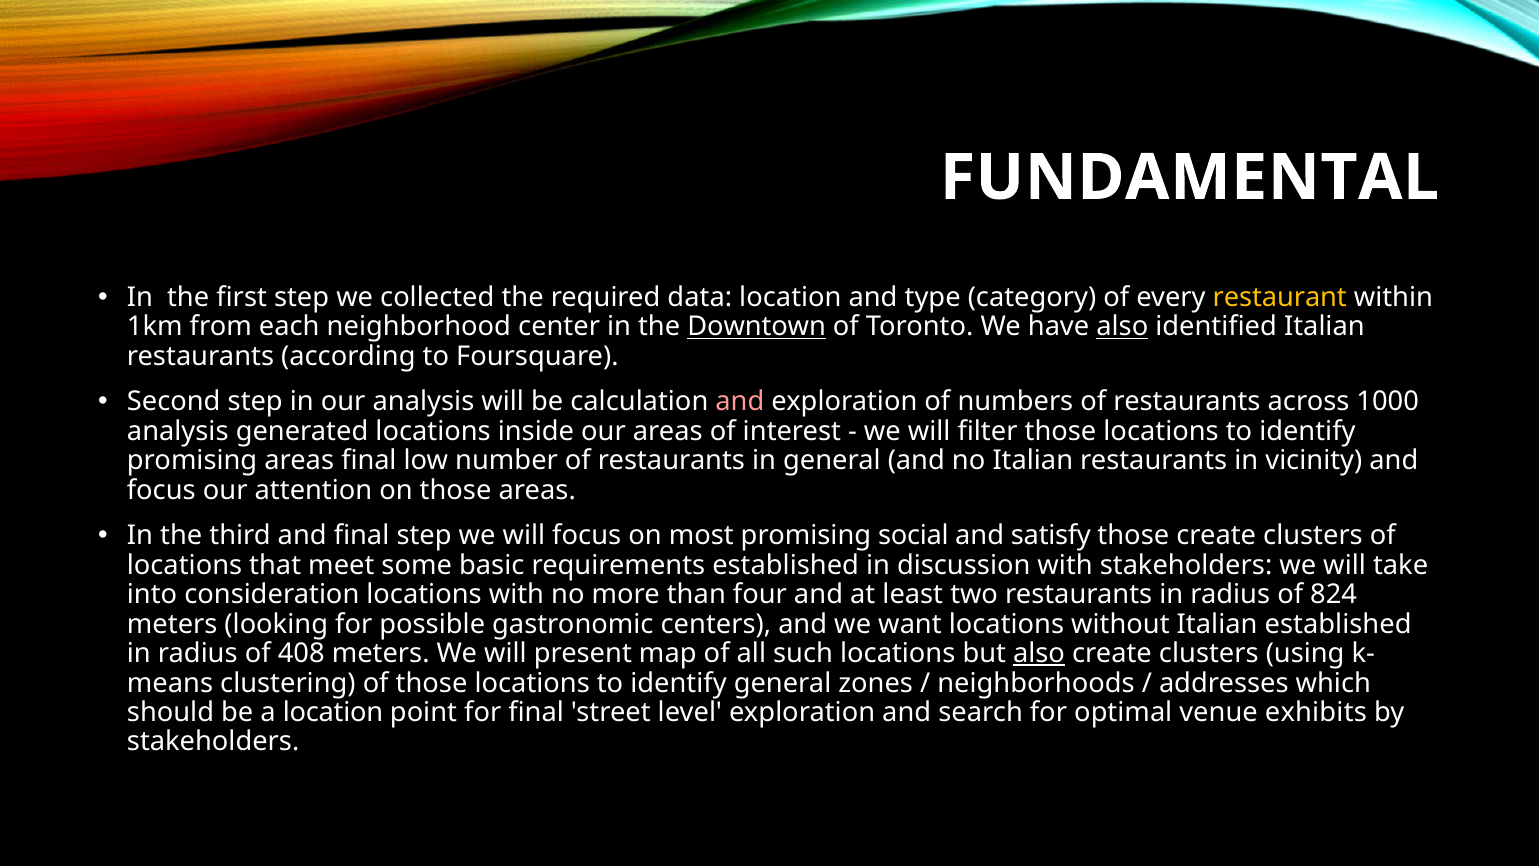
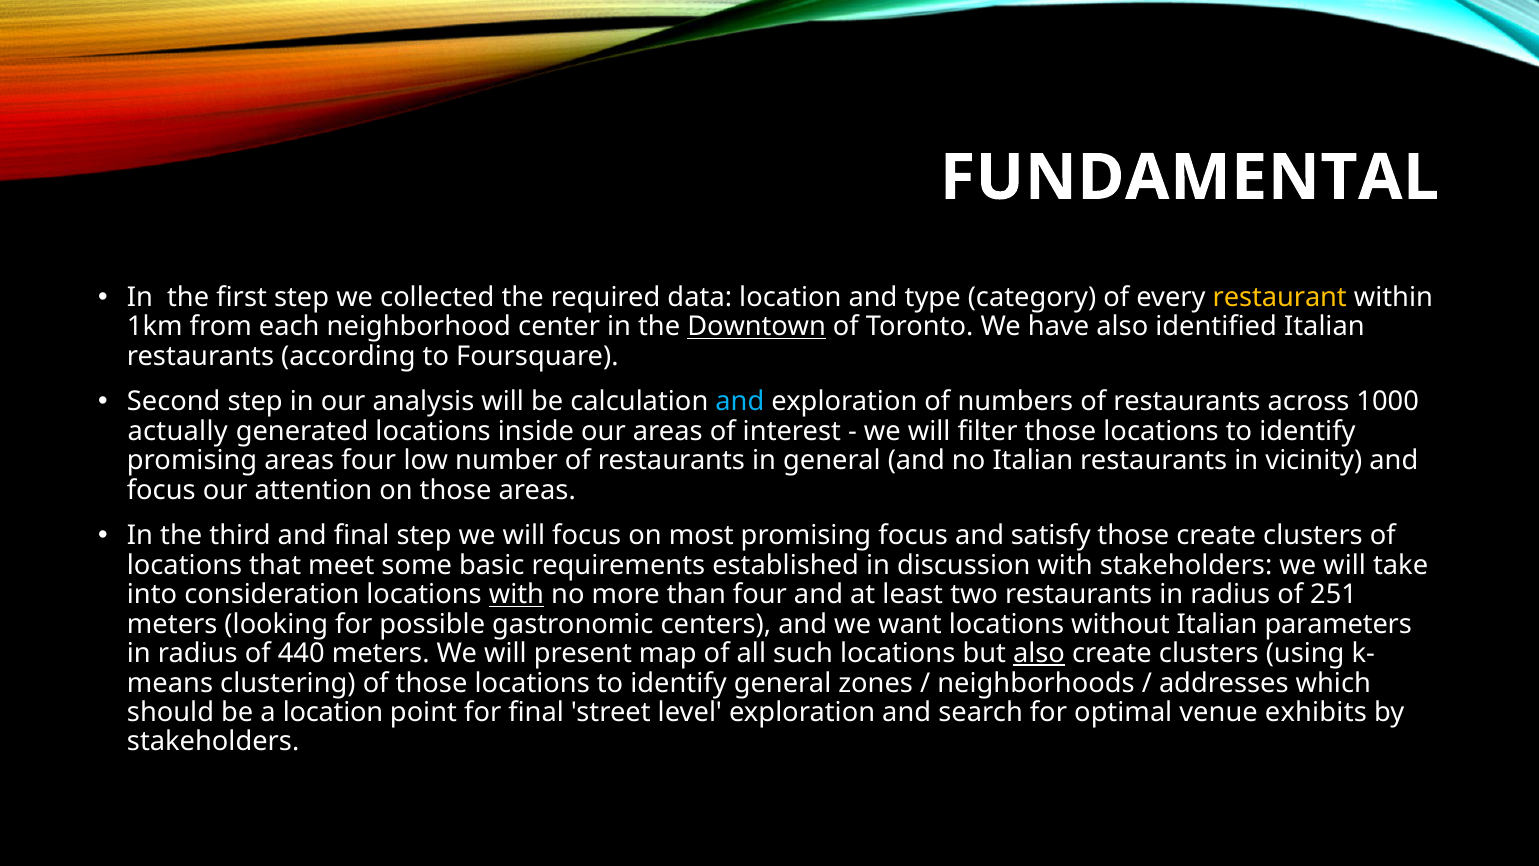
also underline: present -> none (1122, 327)
and colour: pink -> light blue (740, 402)
analysis: analysis -> actually (178, 431)
areas final: final -> four (369, 461)
promising social: social -> focus (913, 536)
with underline: none -> present (516, 594)
824: 824 -> 251 (1334, 594)
Italian established: established -> parameters (1338, 624)
408: 408 -> 440 (301, 653)
